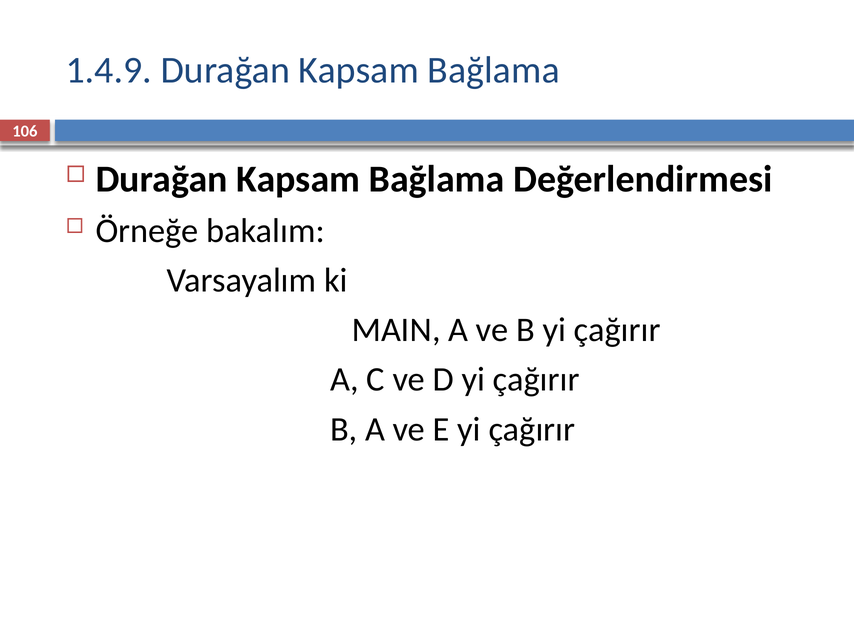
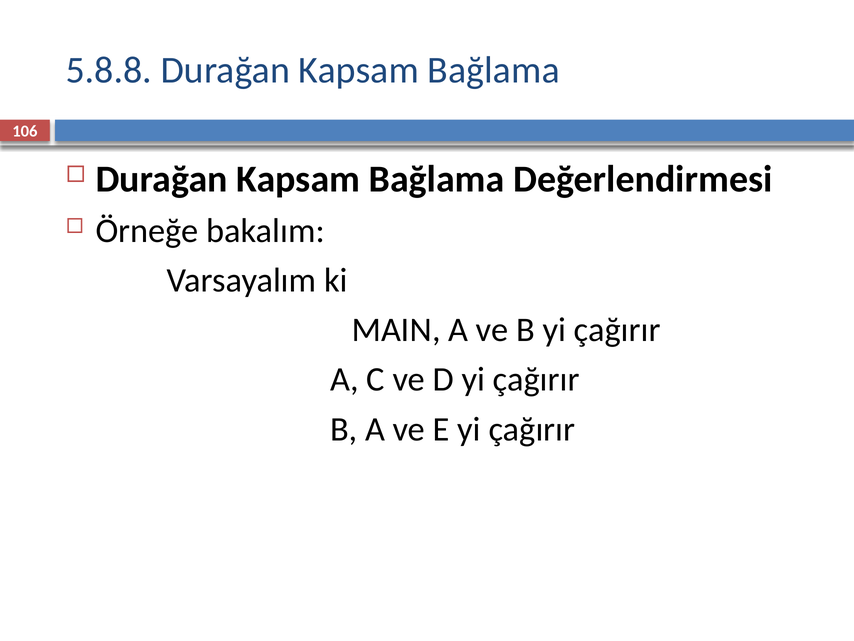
1.4.9: 1.4.9 -> 5.8.8 (109, 70)
